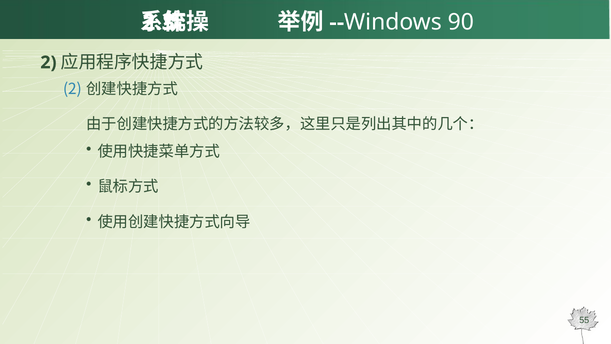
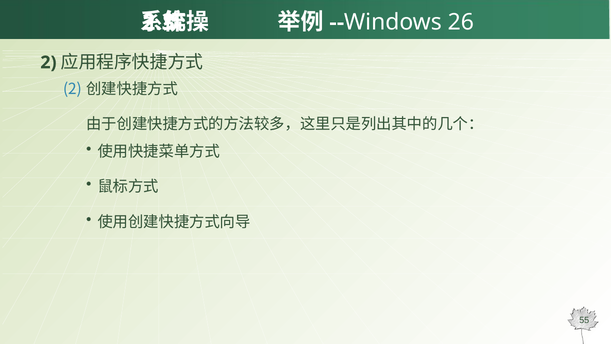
90: 90 -> 26 (461, 22)
